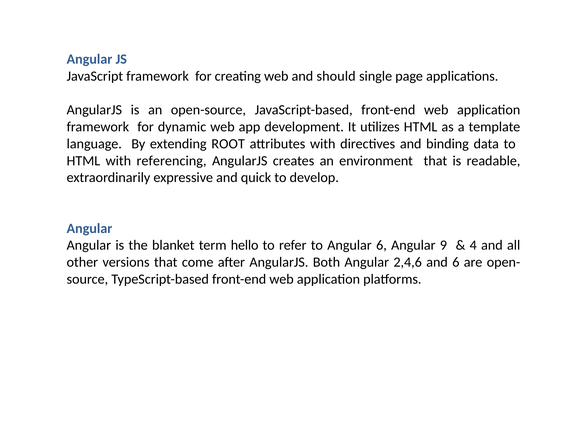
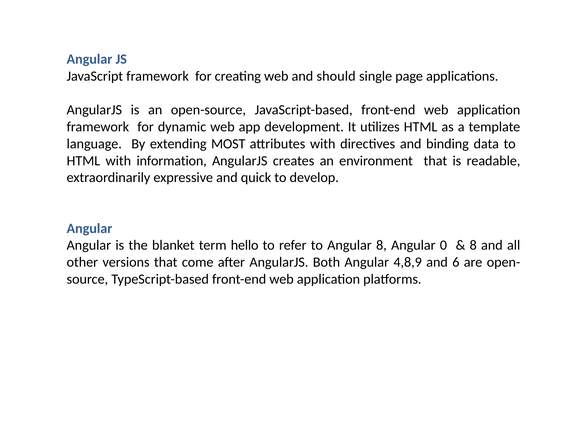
ROOT: ROOT -> MOST (228, 144)
referencing: referencing -> information (172, 161)
Angular 6: 6 -> 8 (381, 245)
9: 9 -> 0 (443, 245)
4: 4 -> 8 (473, 245)
2,4,6: 2,4,6 -> 4,8,9 (408, 262)
